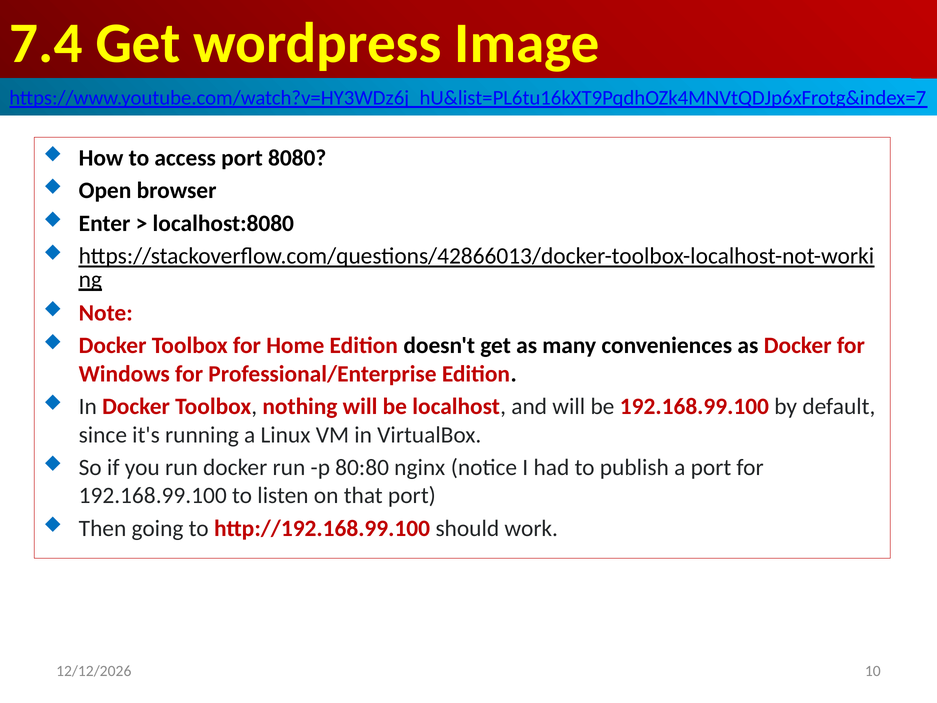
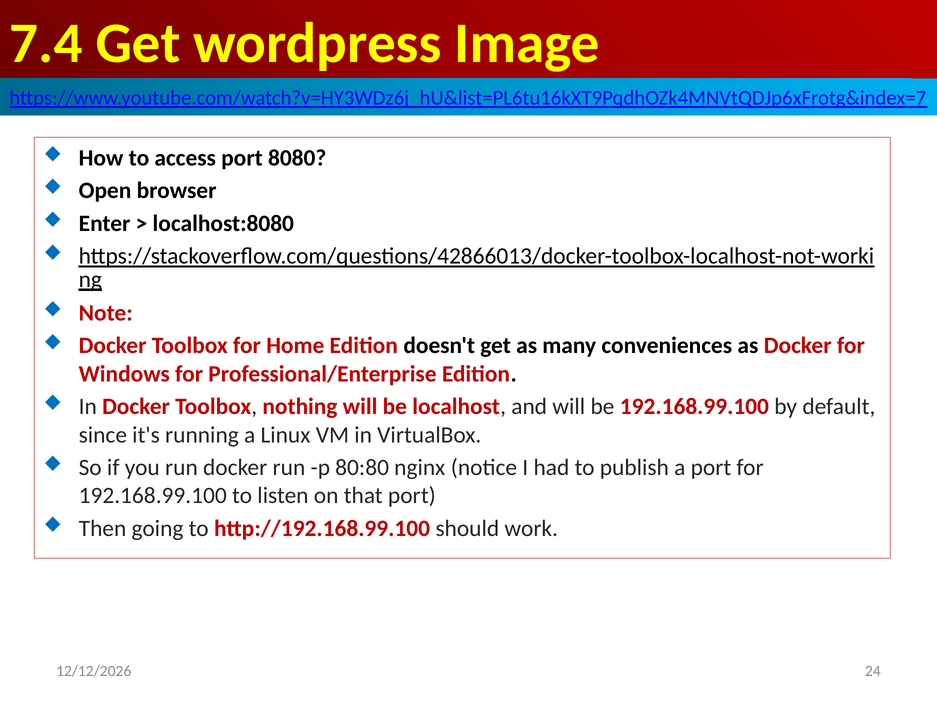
10: 10 -> 24 (873, 671)
